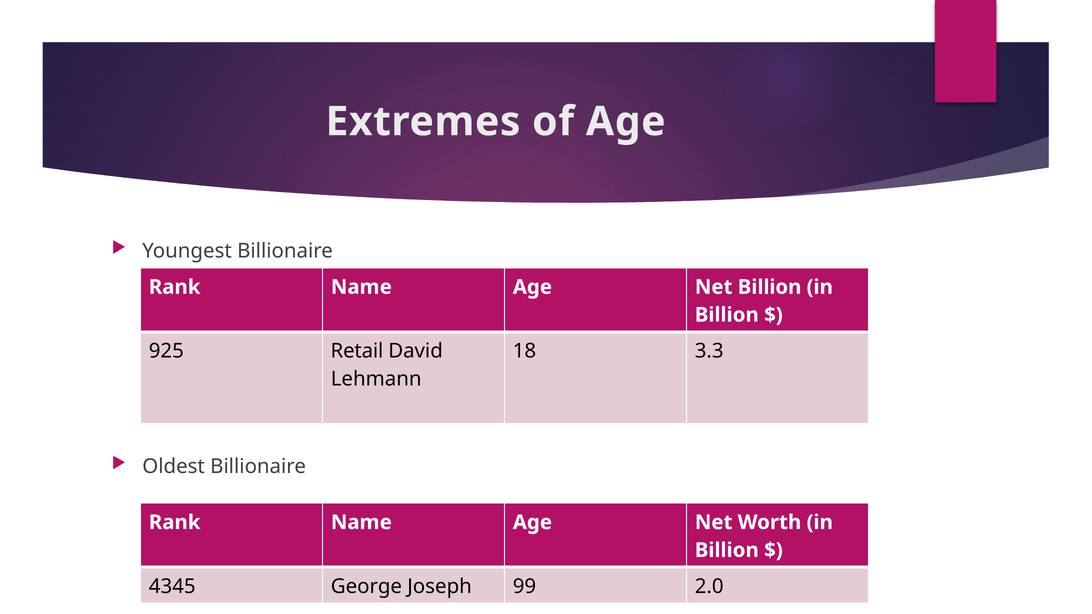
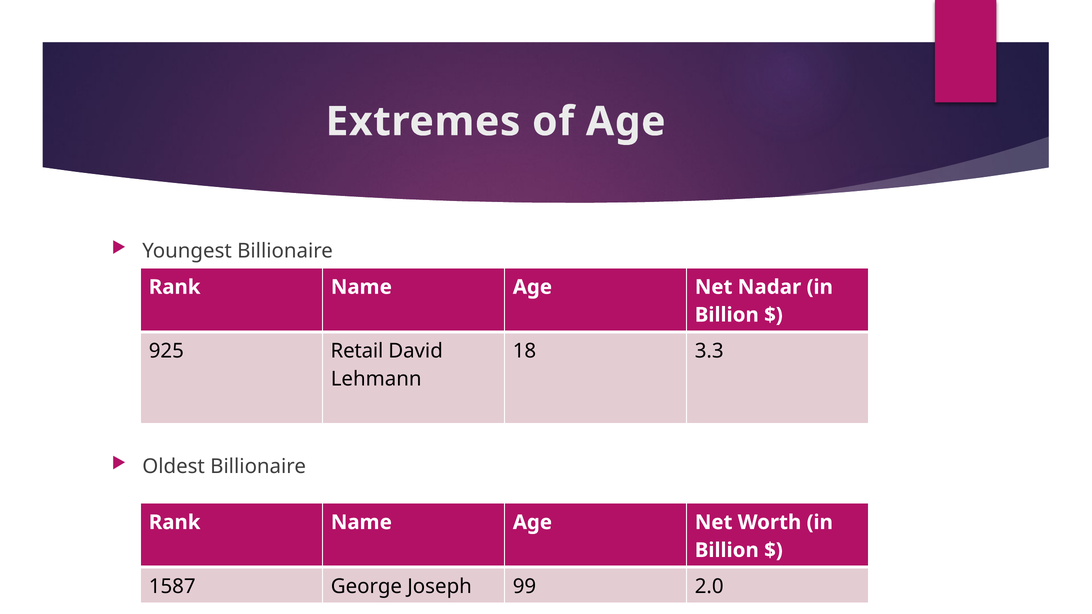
Net Billion: Billion -> Nadar (769, 287)
4345: 4345 -> 1587 (172, 586)
